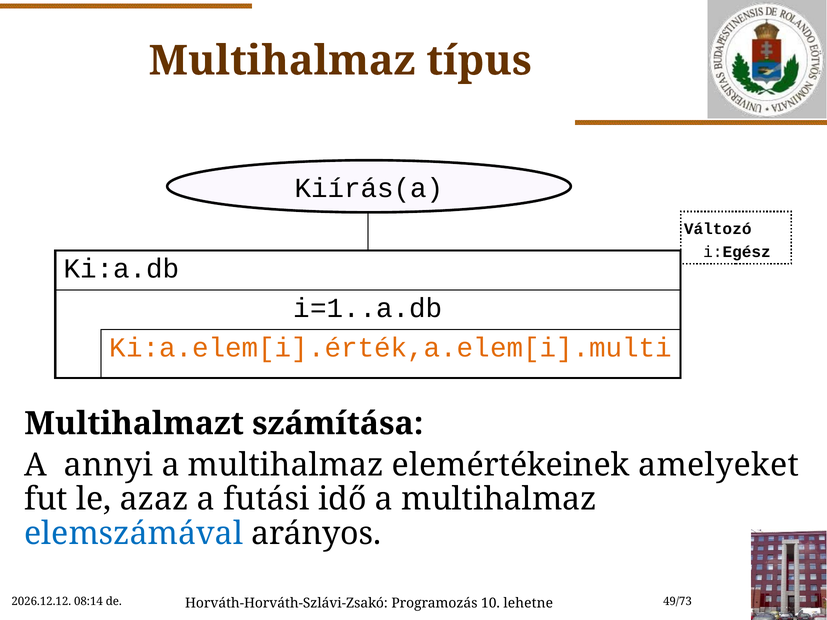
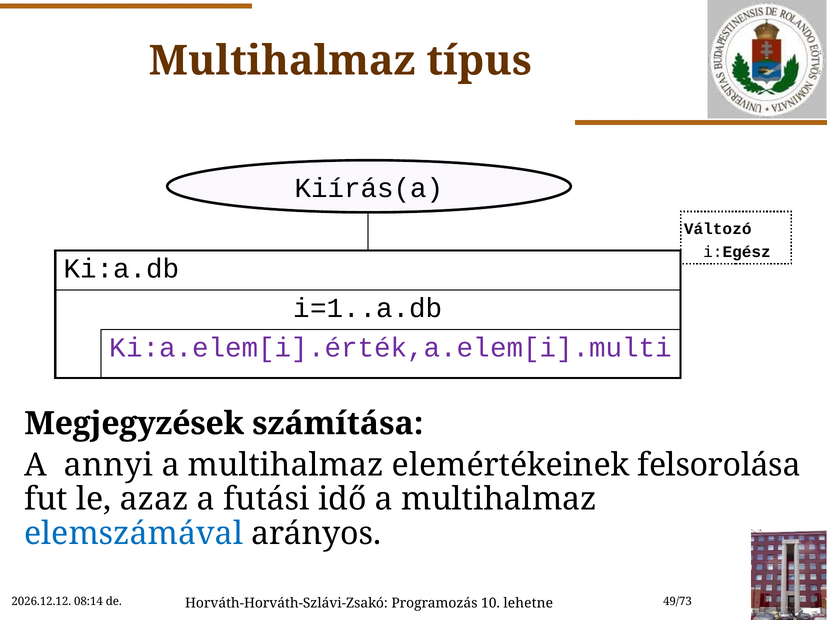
Ki:a.elem[i].érték,a.elem[i].multi colour: orange -> purple (391, 348)
Multihalmazt: Multihalmazt -> Megjegyzések (134, 424)
amelyeket: amelyeket -> felsorolása (719, 465)
